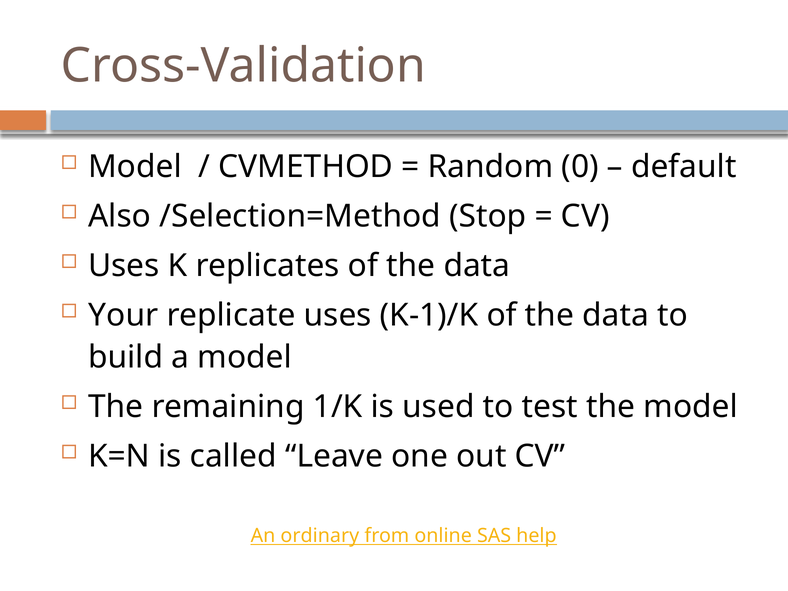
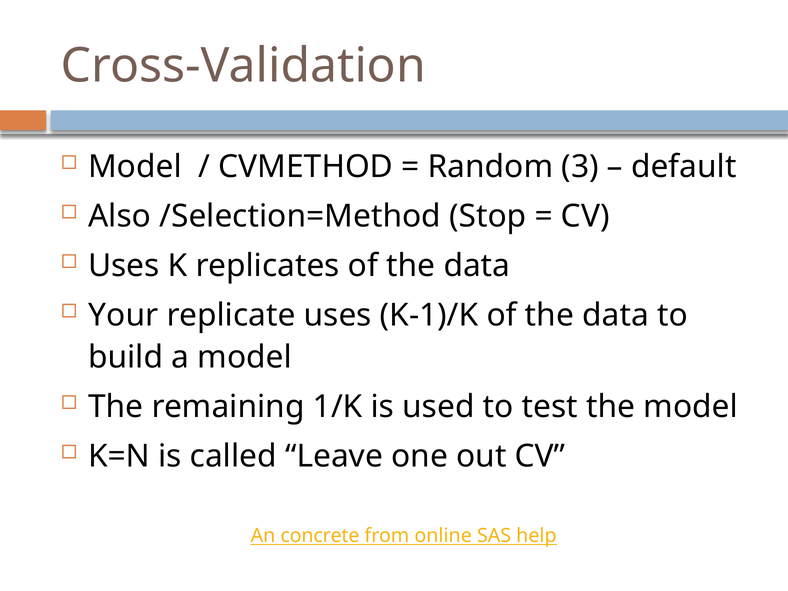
0: 0 -> 3 (580, 167)
ordinary: ordinary -> concrete (320, 536)
